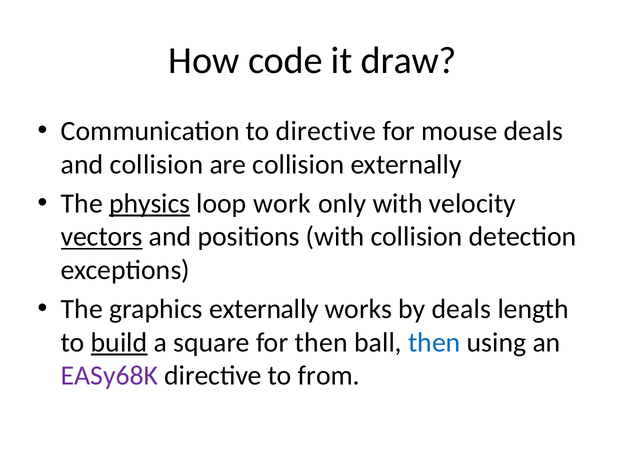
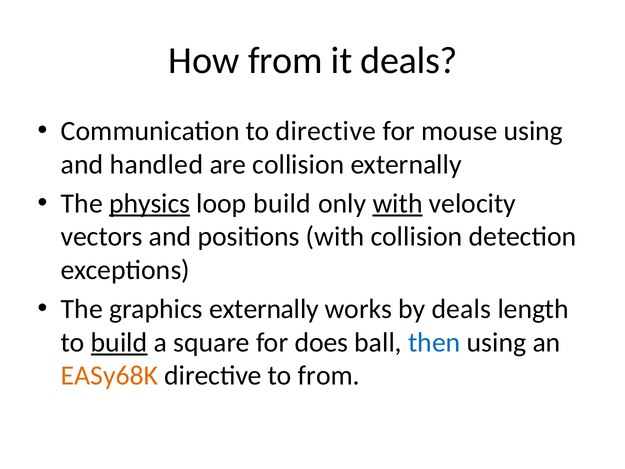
How code: code -> from (285, 61)
it draw: draw -> deals (409, 61)
mouse deals: deals -> using (533, 131)
and collision: collision -> handled (156, 164)
loop work: work -> build (282, 203)
with underline: none -> present (398, 203)
vectors underline: present -> none (102, 237)
for then: then -> does (321, 342)
EASy68K colour: purple -> orange (109, 376)
